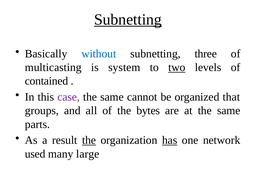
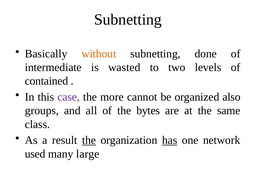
Subnetting underline: present -> none (128, 19)
without colour: blue -> orange (99, 54)
three: three -> done (206, 54)
multicasting: multicasting -> intermediate (53, 67)
system: system -> wasted (124, 67)
two underline: present -> none (177, 67)
same: same -> more (112, 97)
that: that -> also (232, 97)
parts: parts -> class (37, 124)
